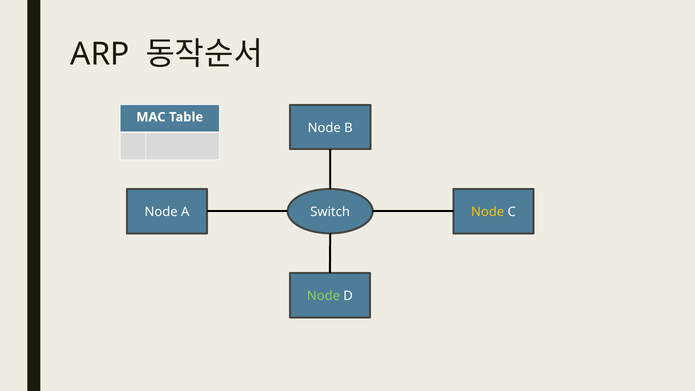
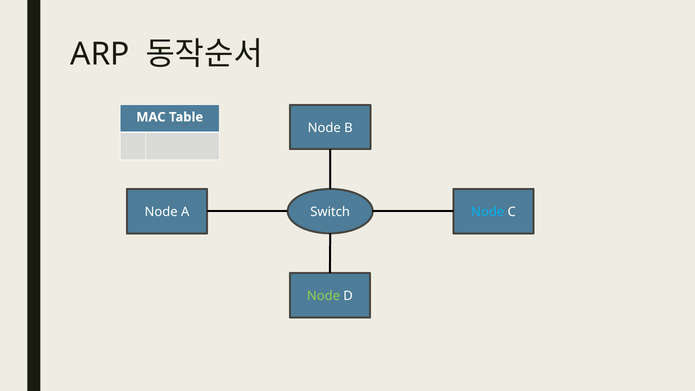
Node colour: yellow -> light blue (488, 212)
